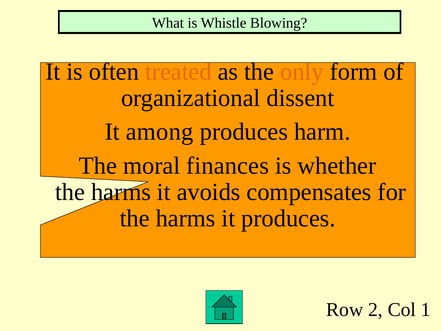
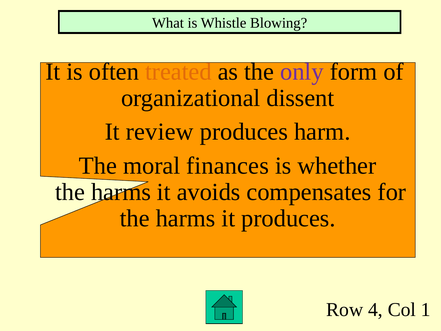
only colour: orange -> purple (302, 72)
among: among -> review (160, 132)
2: 2 -> 4 (375, 309)
